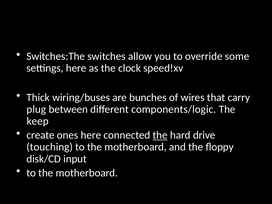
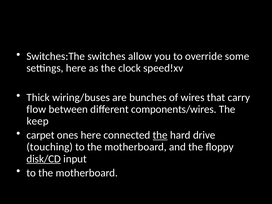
plug: plug -> flow (36, 109)
components/logic: components/logic -> components/wires (174, 109)
create: create -> carpet (41, 135)
disk/CD underline: none -> present (44, 159)
